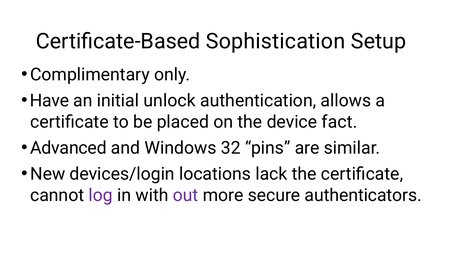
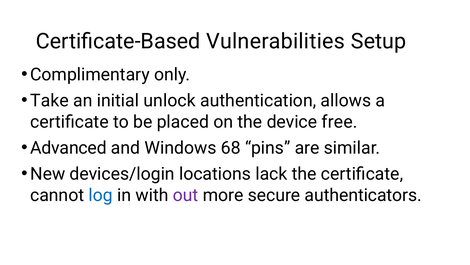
Sophistication: Sophistication -> Vulnerabilities (276, 41)
Have: Have -> Take (49, 100)
fact: fact -> free (340, 122)
32: 32 -> 68 (231, 148)
log colour: purple -> blue (101, 195)
